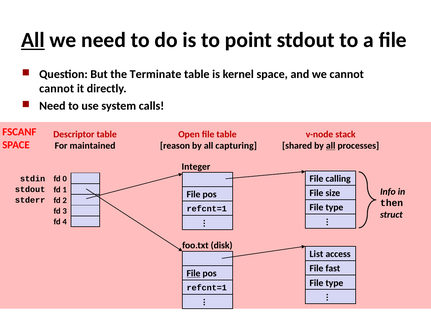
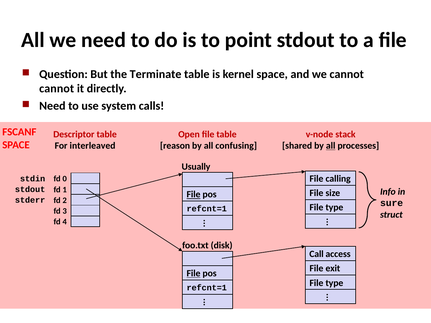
All underline: present -> none (33, 40)
maintained: maintained -> interleaved (93, 146)
capturing: capturing -> confusing (236, 146)
Integer: Integer -> Usually (196, 167)
File underline: none -> present (194, 195)
then: then -> sure (392, 203)
List: List -> Call (317, 254)
fast: fast -> exit (333, 269)
